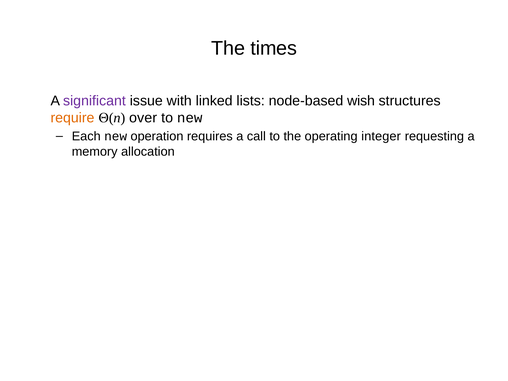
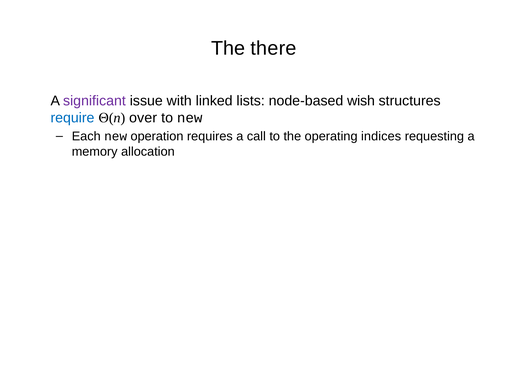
times: times -> there (274, 48)
require colour: orange -> blue (72, 118)
integer: integer -> indices (381, 136)
